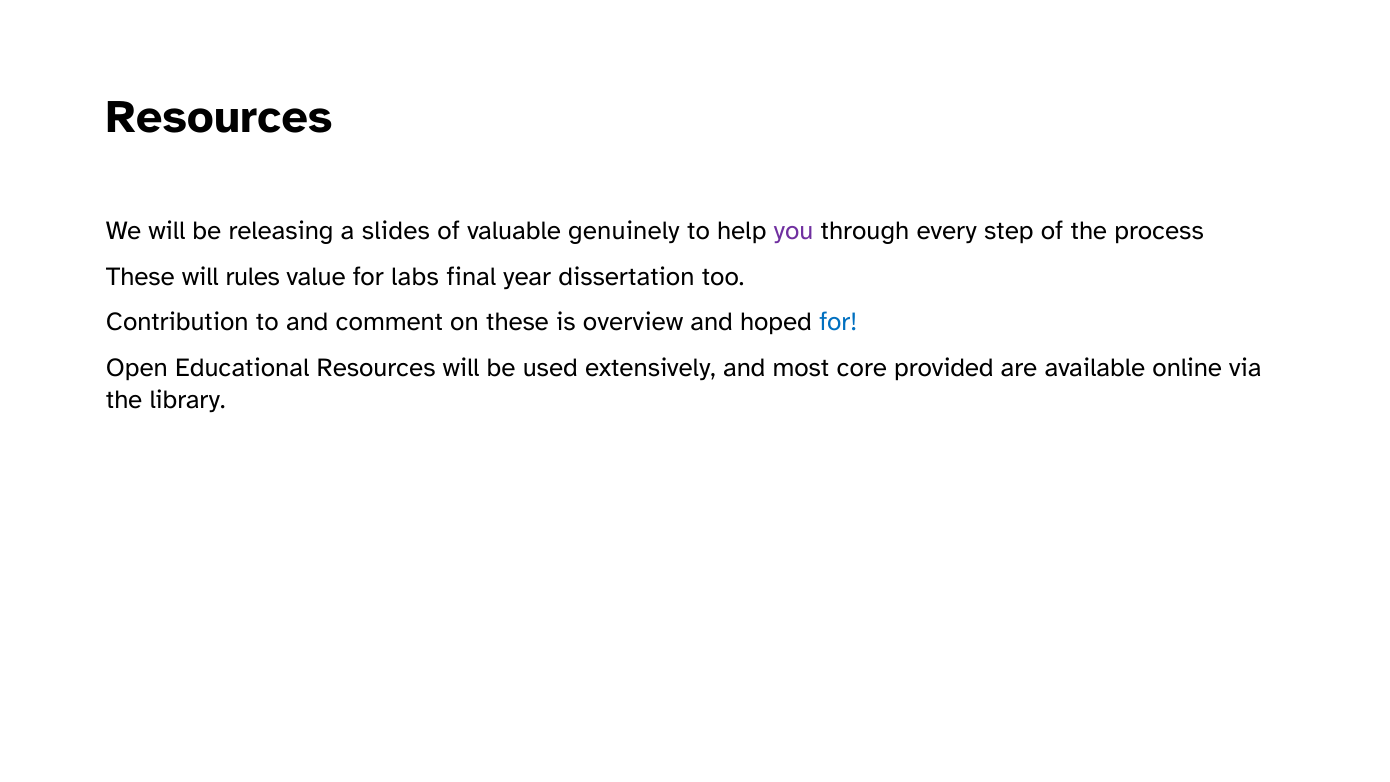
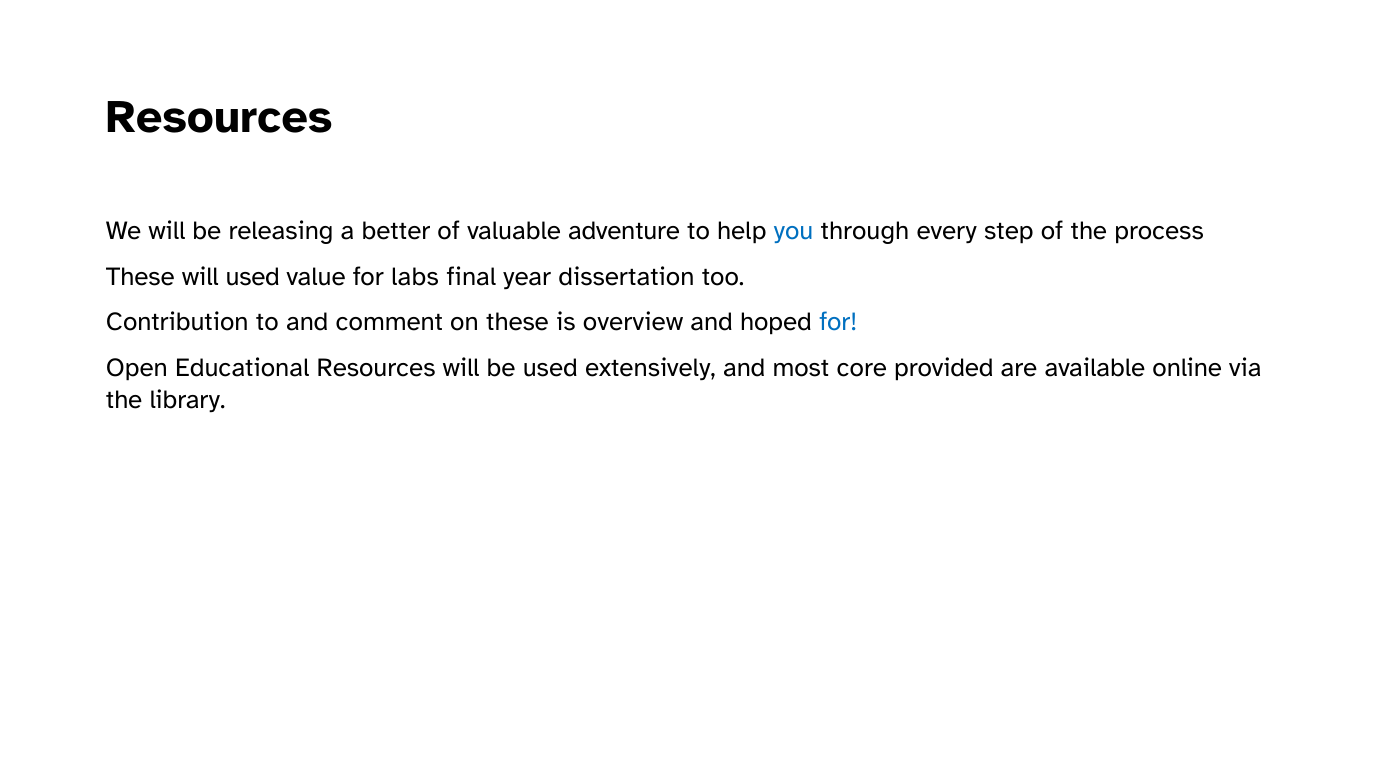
slides: slides -> better (396, 231)
genuinely: genuinely -> adventure (624, 231)
you colour: purple -> blue (794, 231)
will rules: rules -> used (253, 277)
